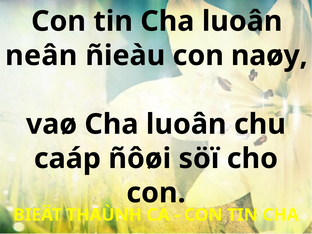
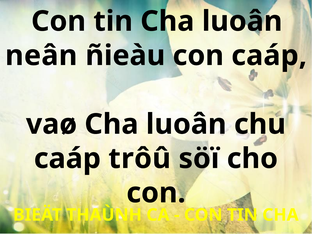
con naøy: naøy -> caáp (269, 56)
ñôøi: ñôøi -> trôû (140, 159)
